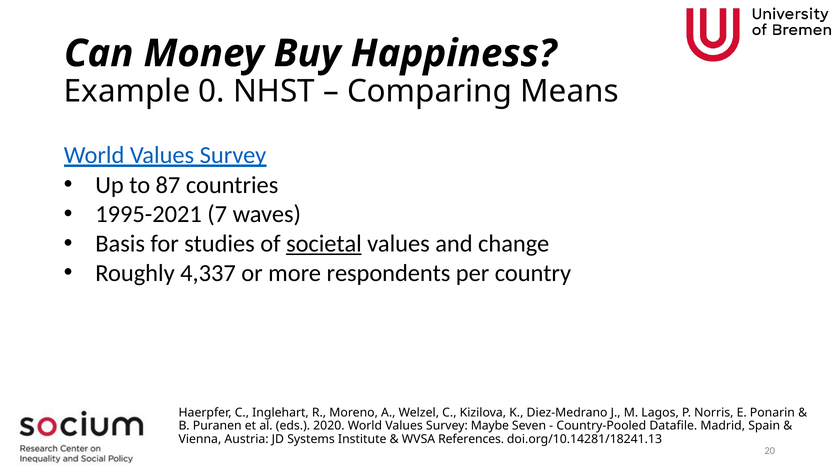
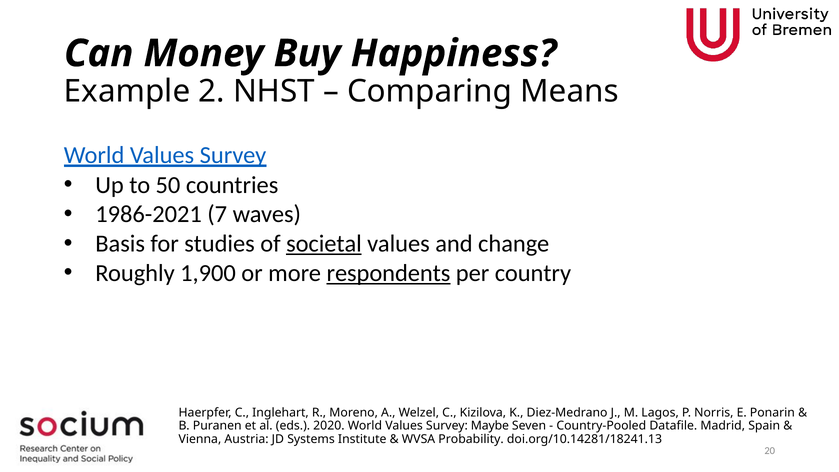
0: 0 -> 2 (212, 91)
87: 87 -> 50 (168, 185)
1995-2021: 1995-2021 -> 1986-2021 (149, 214)
4,337: 4,337 -> 1,900 (208, 273)
respondents underline: none -> present (388, 273)
References: References -> Probability (471, 439)
